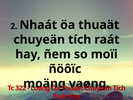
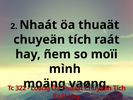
ñöôïc: ñöôïc -> mình (65, 69)
